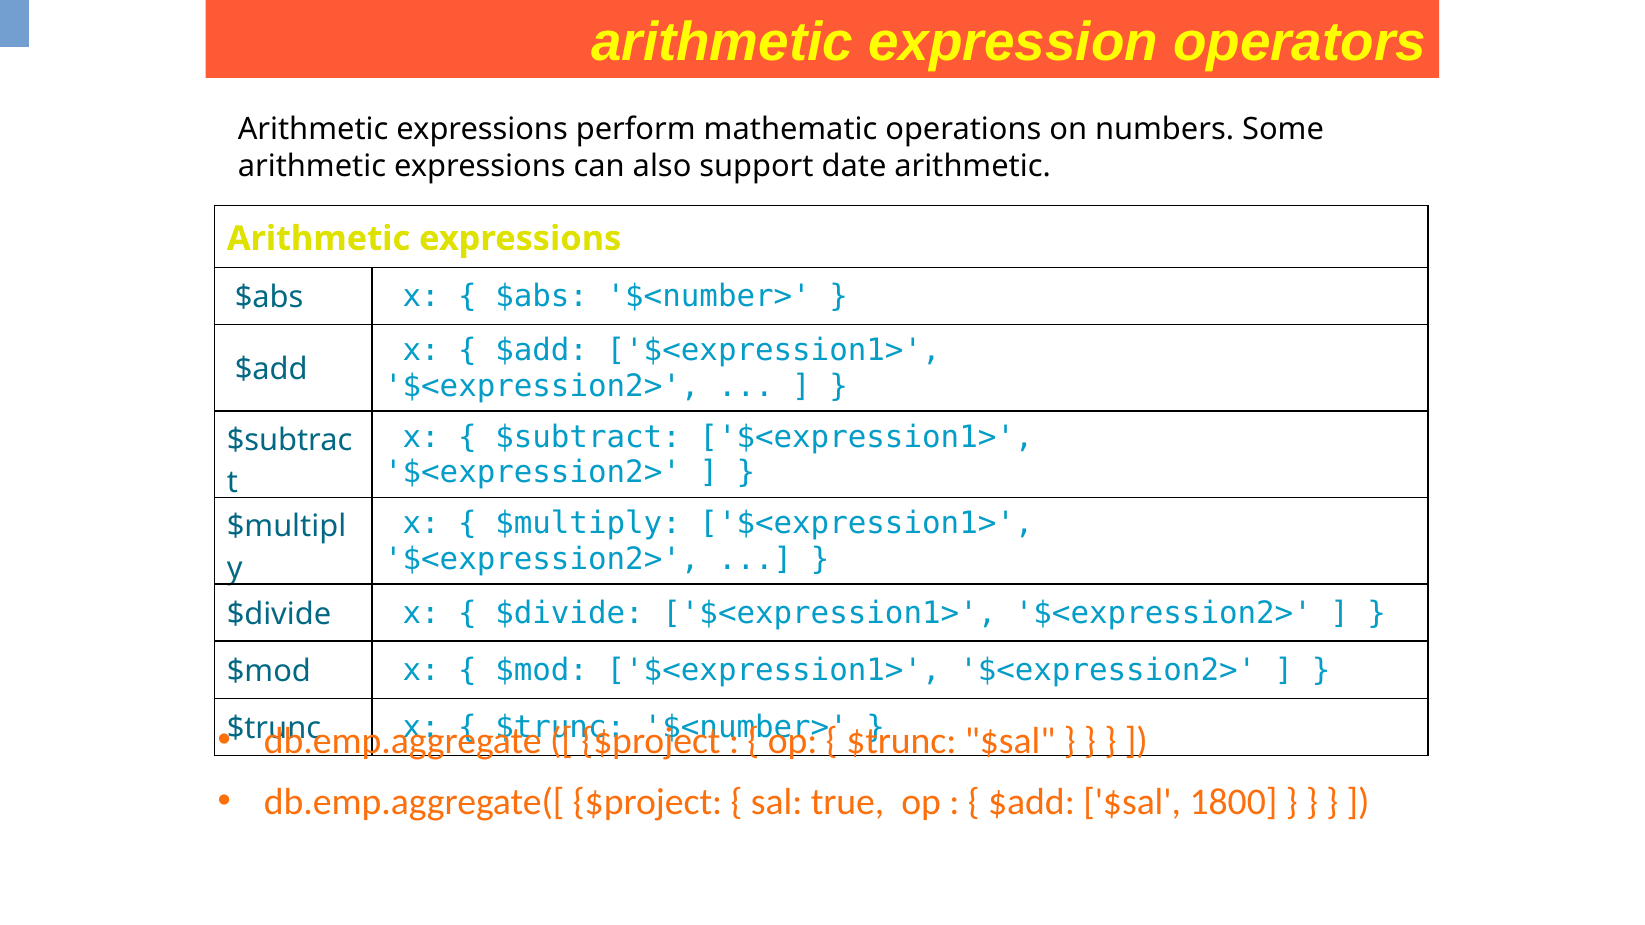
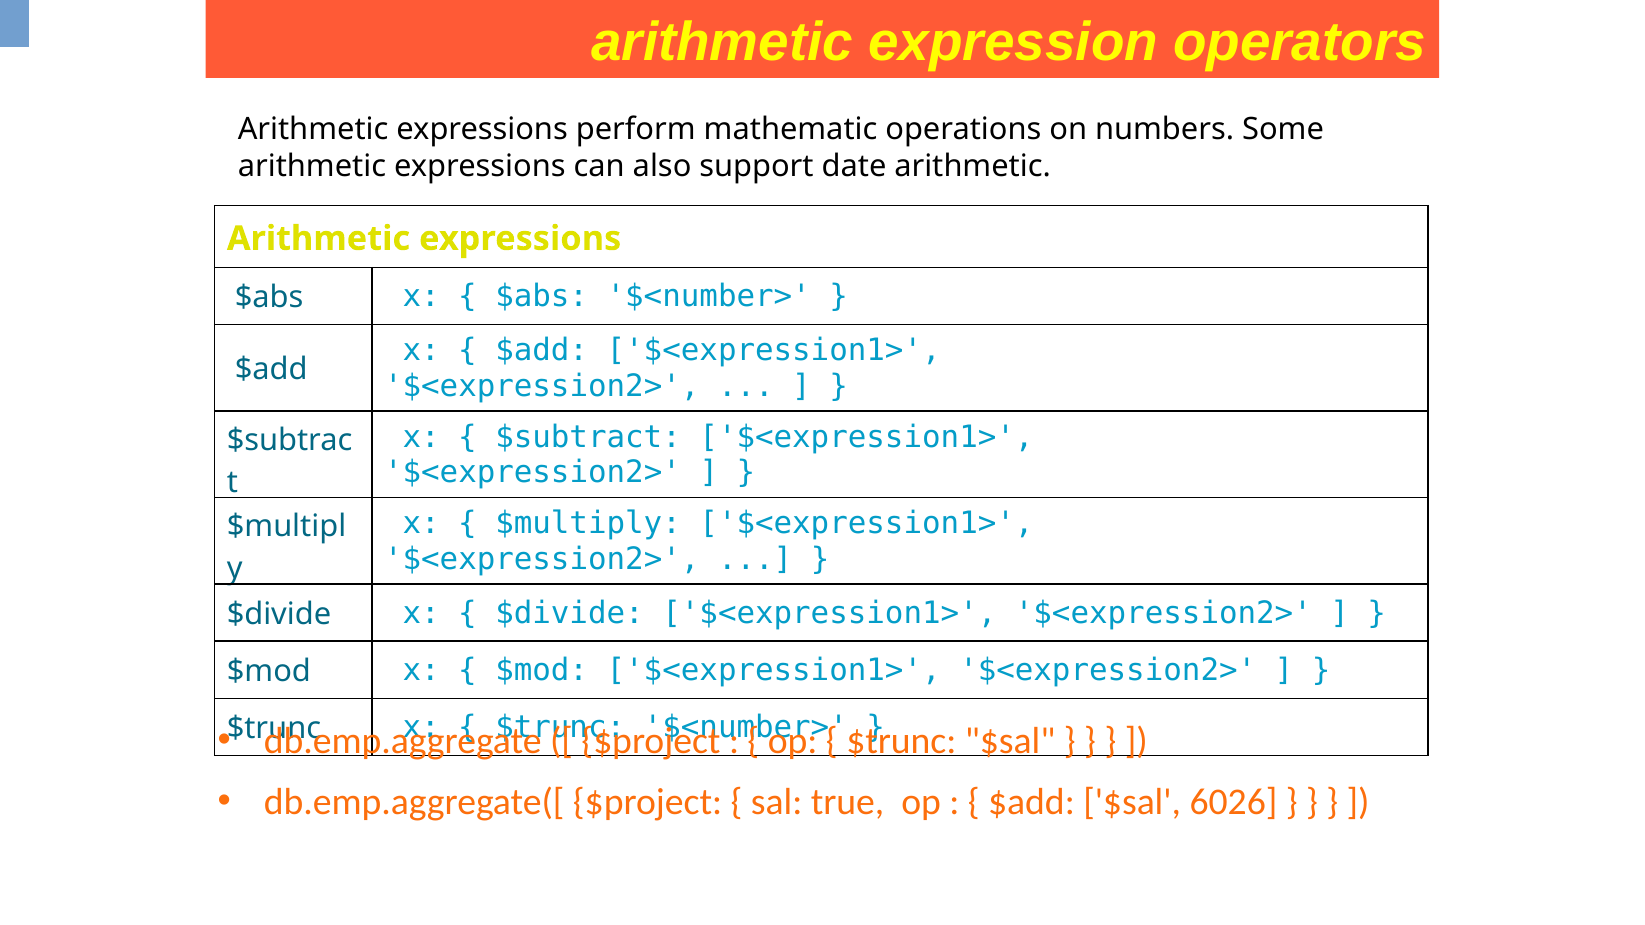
1800: 1800 -> 6026 (1233, 803)
